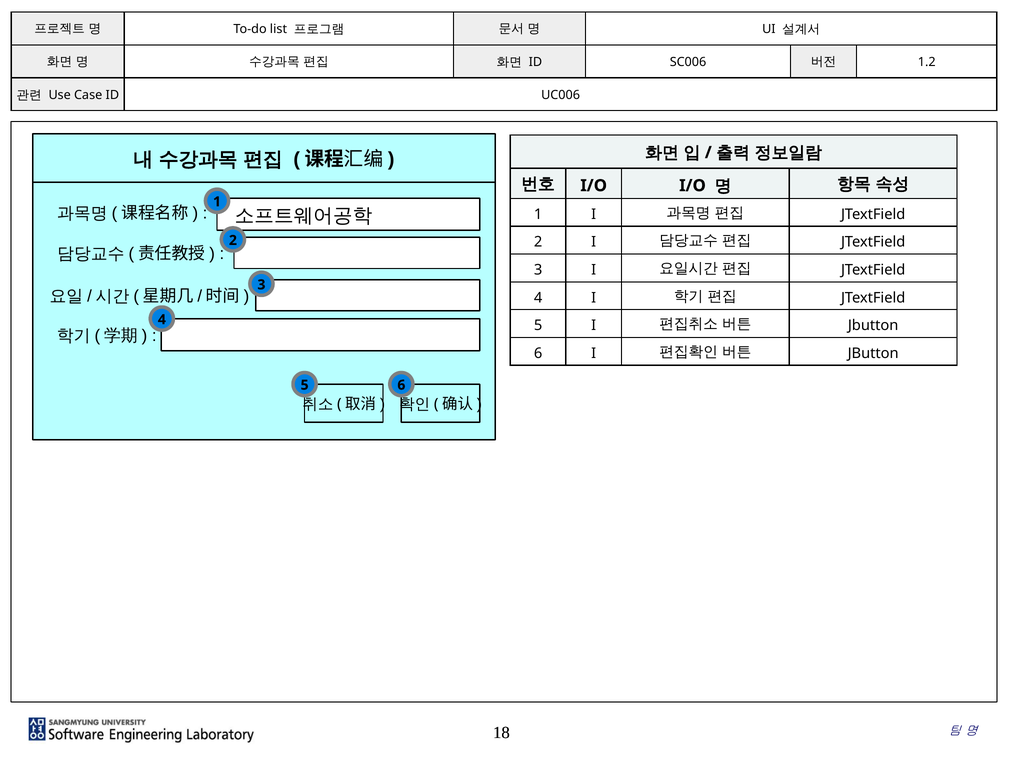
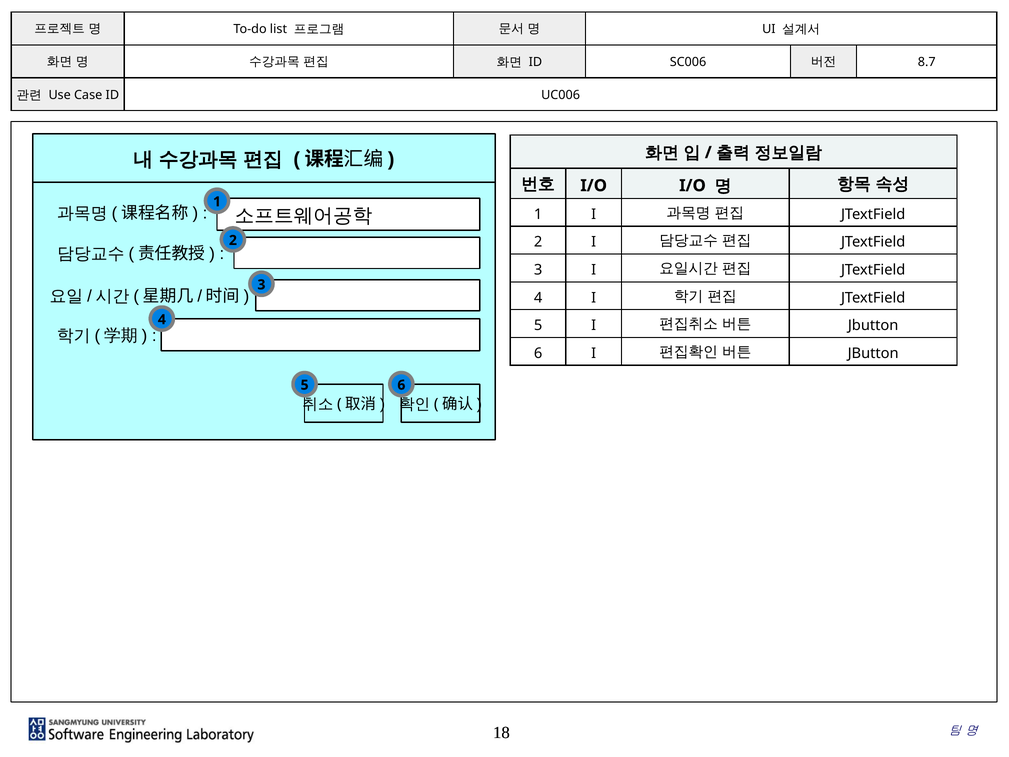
1.2: 1.2 -> 8.7 (927, 62)
